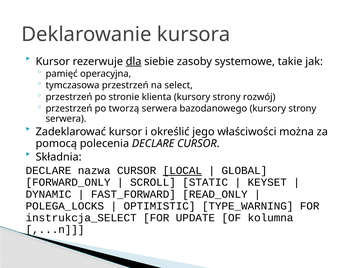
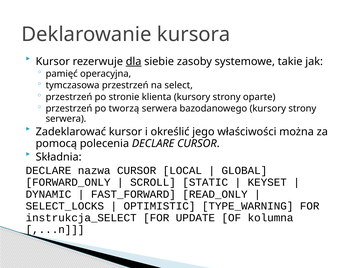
rozwój: rozwój -> oparte (259, 97)
LOCAL underline: present -> none (182, 170)
POLEGA_LOCKS: POLEGA_LOCKS -> SELECT_LOCKS (65, 206)
